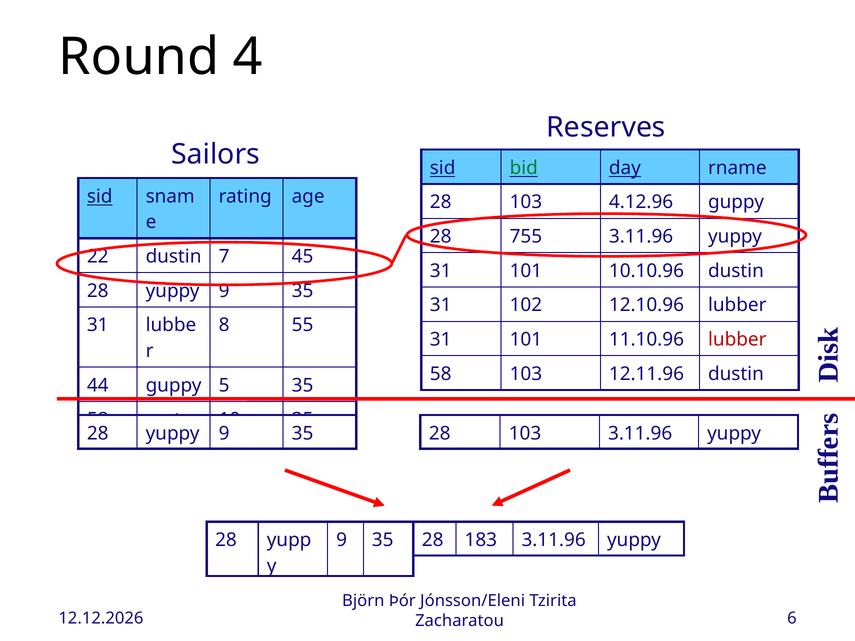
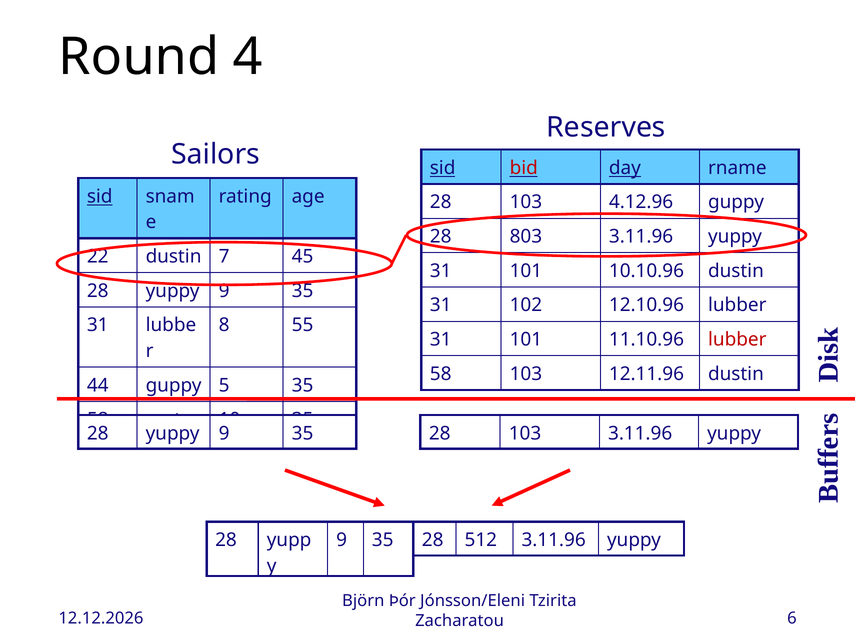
bid colour: green -> red (524, 168)
755: 755 -> 803 (526, 237)
183: 183 -> 512 (481, 540)
